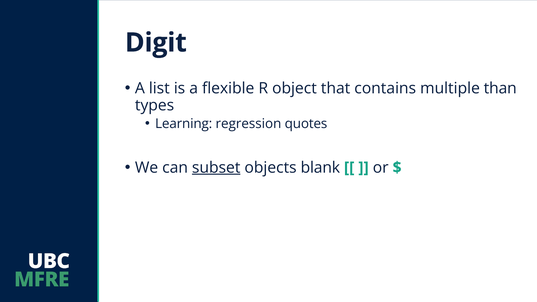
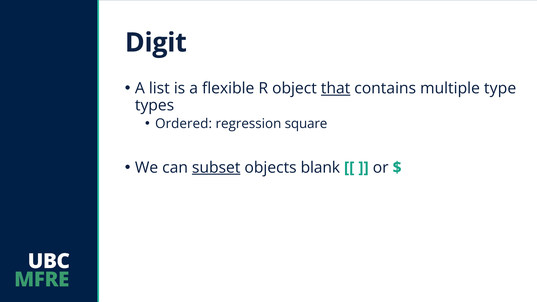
that underline: none -> present (336, 88)
than: than -> type (500, 88)
Learning: Learning -> Ordered (184, 124)
quotes: quotes -> square (306, 124)
